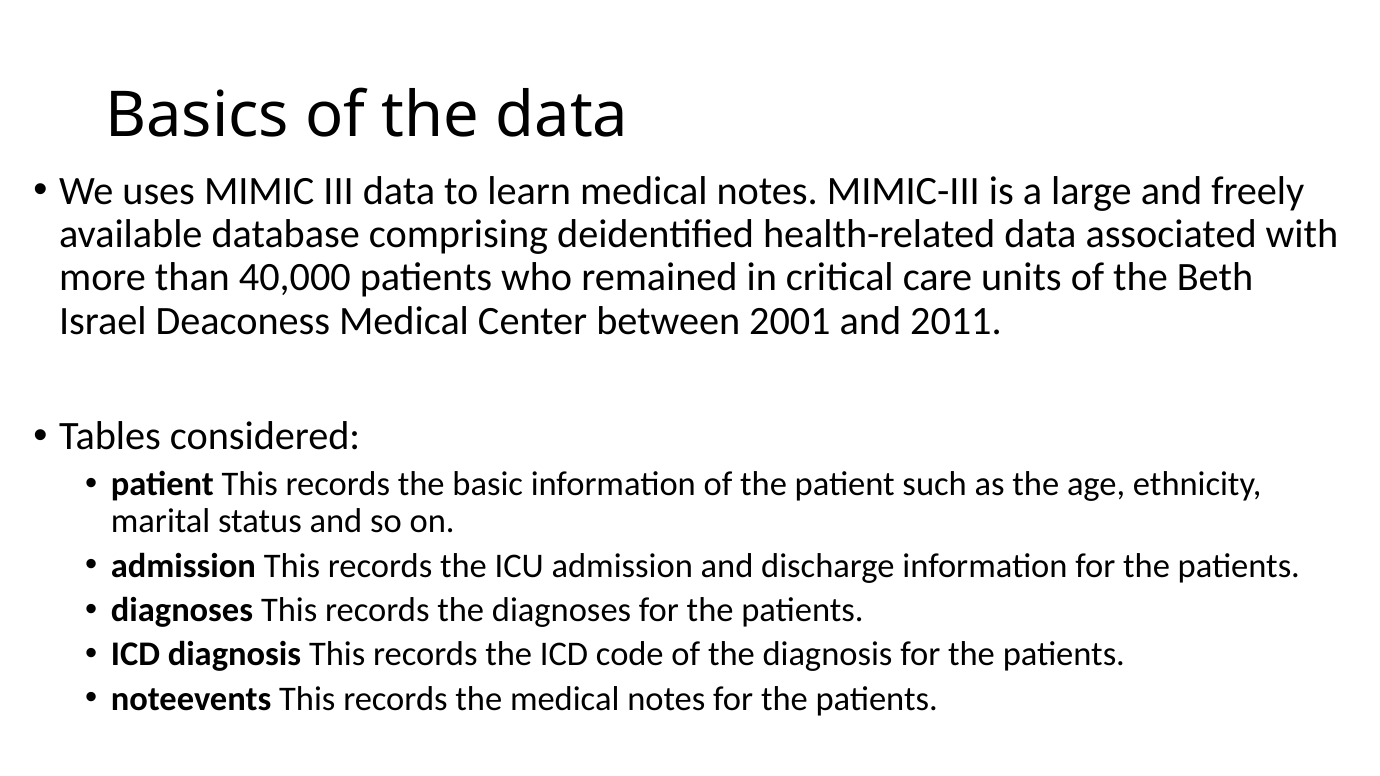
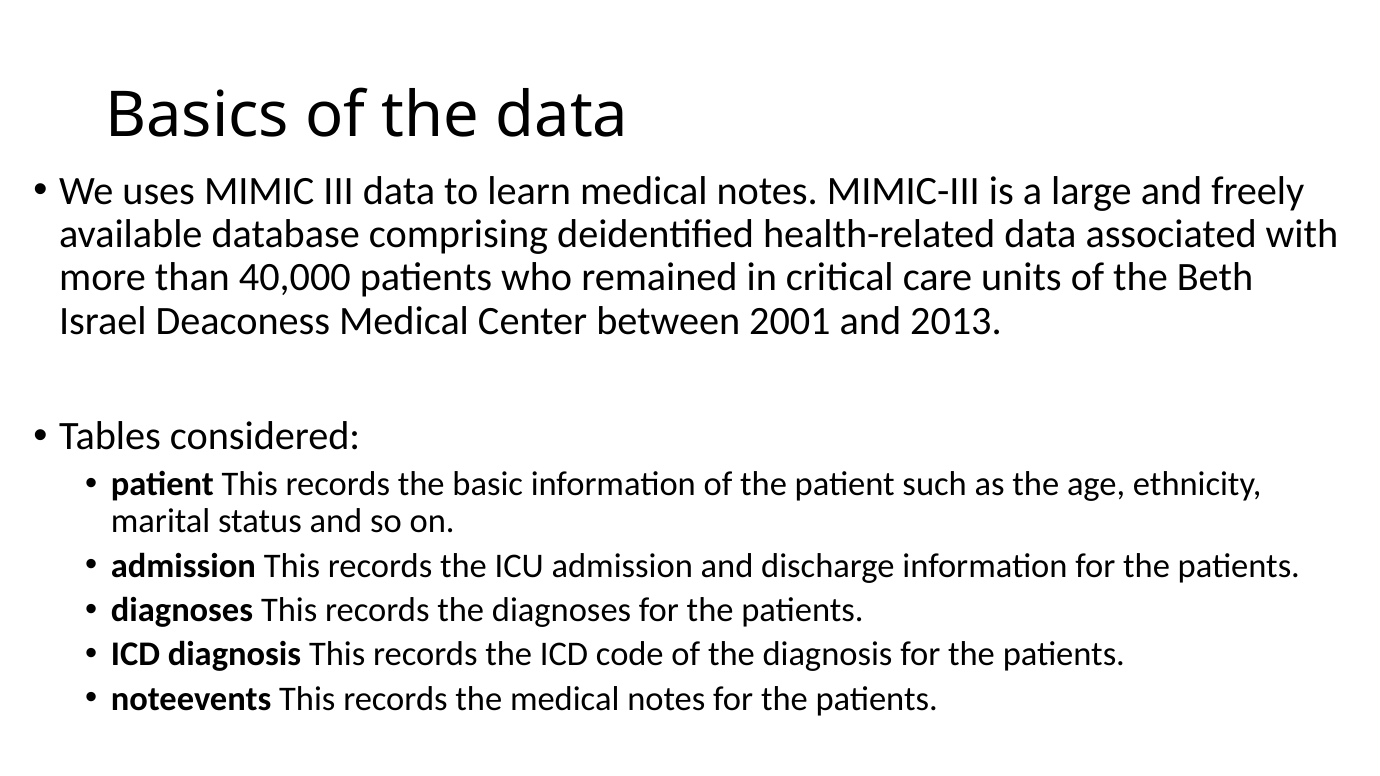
2011: 2011 -> 2013 (956, 321)
